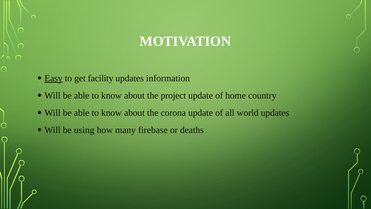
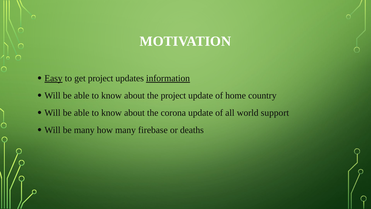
get facility: facility -> project (101, 78)
information underline: none -> present (168, 78)
world updates: updates -> support (275, 113)
be using: using -> many (84, 130)
